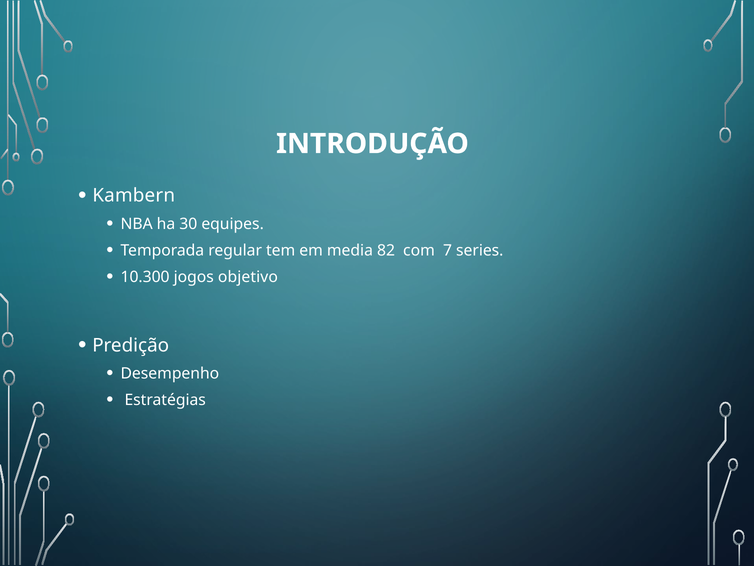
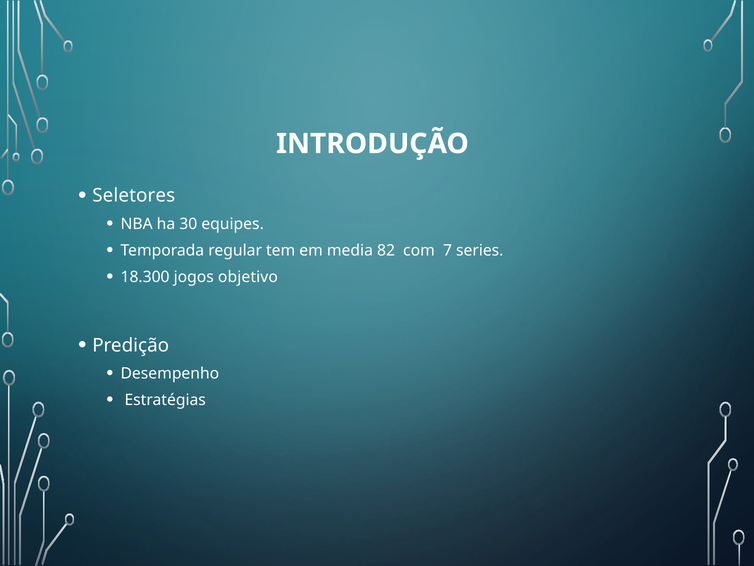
Kambern: Kambern -> Seletores (134, 196)
10.300: 10.300 -> 18.300 (145, 277)
